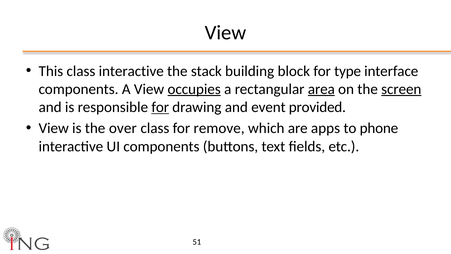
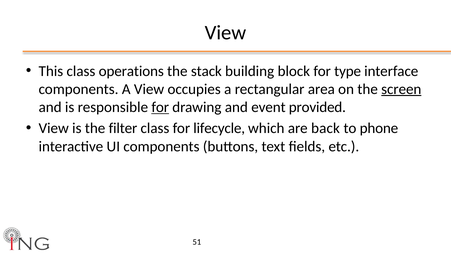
class interactive: interactive -> operations (131, 71)
occupies underline: present -> none (194, 89)
area underline: present -> none (321, 89)
over: over -> filter (123, 128)
remove: remove -> lifecycle (219, 128)
apps: apps -> back (326, 128)
